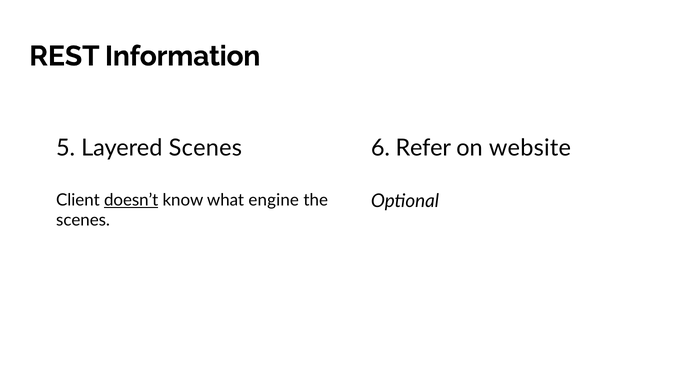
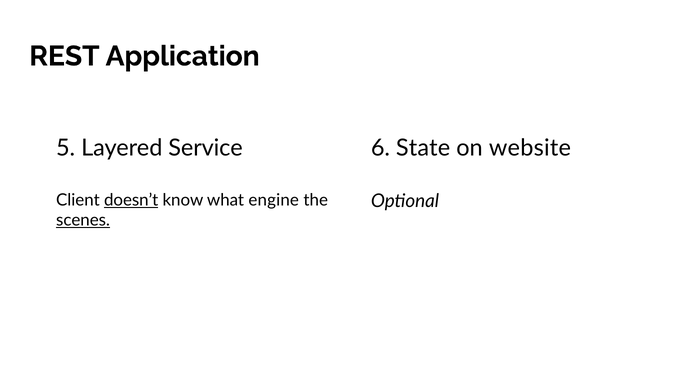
Information: Information -> Application (183, 56)
Layered Scenes: Scenes -> Service (206, 148)
Refer: Refer -> State (423, 148)
scenes underline: none -> present (83, 220)
